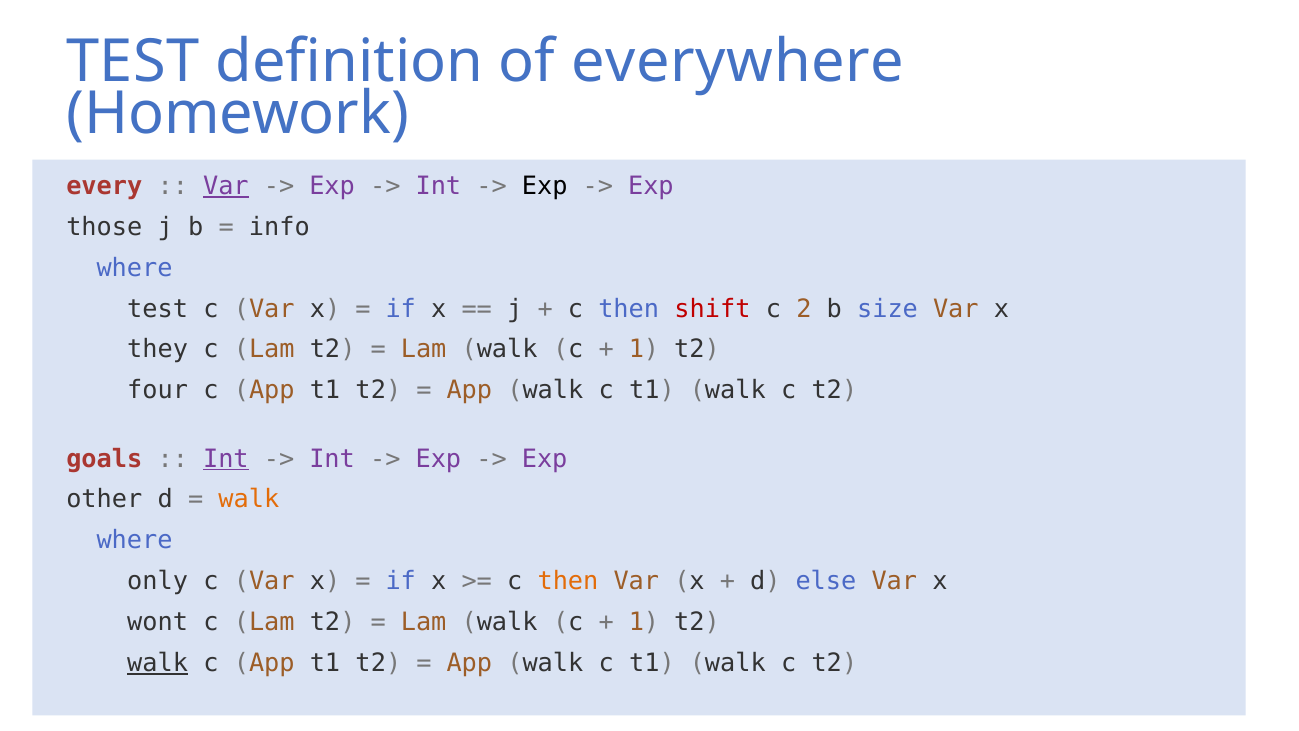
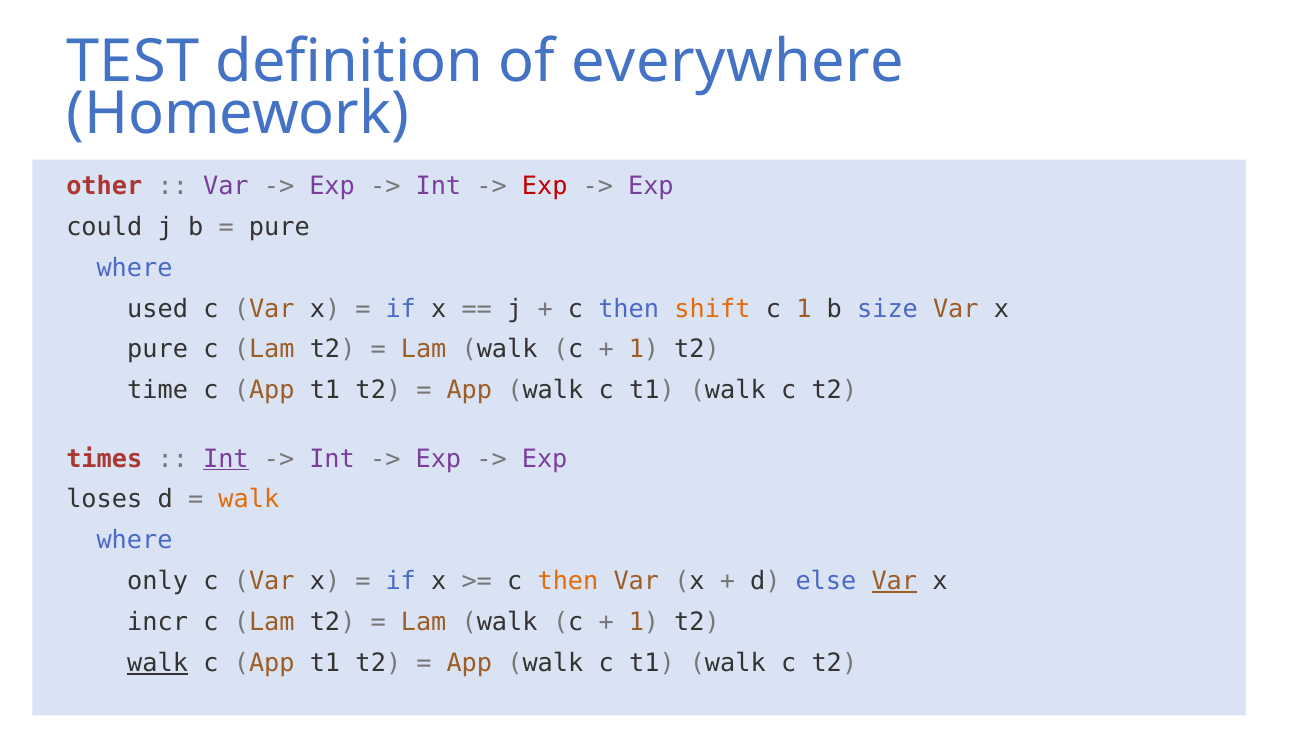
every: every -> other (104, 186)
Var underline: present -> none (226, 186)
Exp colour: black -> red (545, 186)
those: those -> could (104, 227)
info: info -> pure (279, 227)
test: test -> used (158, 309)
shift colour: red -> orange (712, 309)
c 2: 2 -> 1 (804, 309)
they: they -> pure (158, 350)
four: four -> time (158, 390)
goals: goals -> times (104, 459)
other: other -> loses (104, 499)
Var underline: none -> present (894, 581)
wont: wont -> incr (158, 622)
